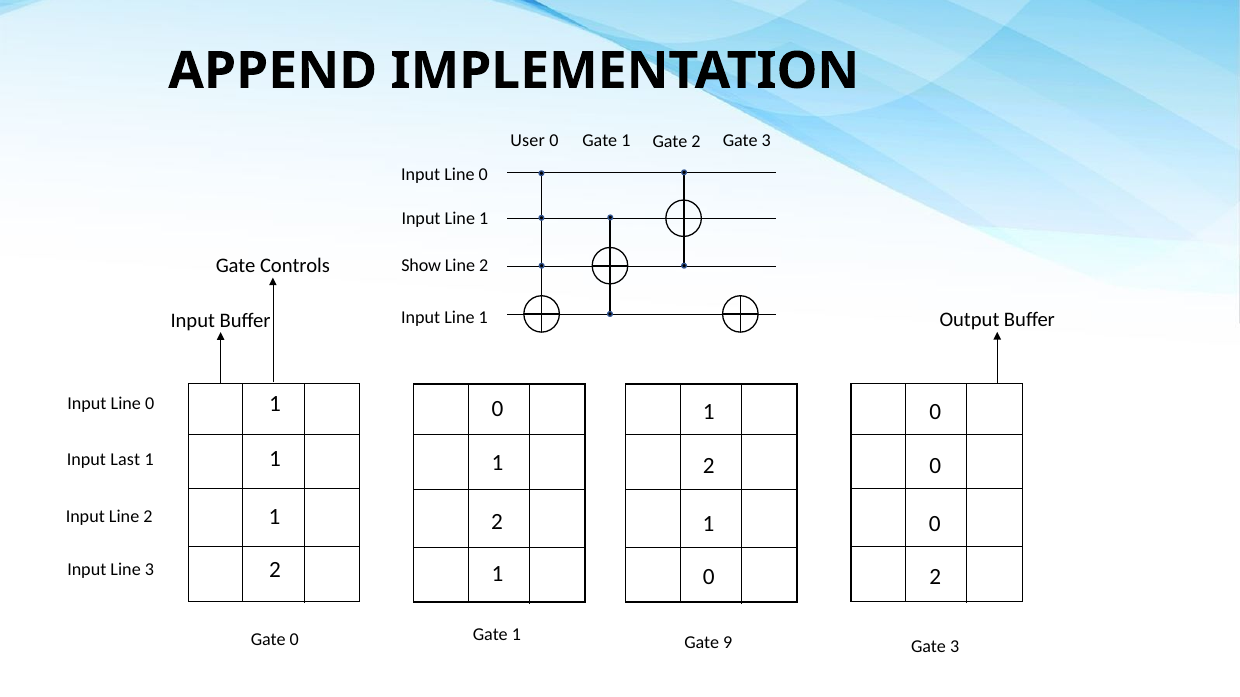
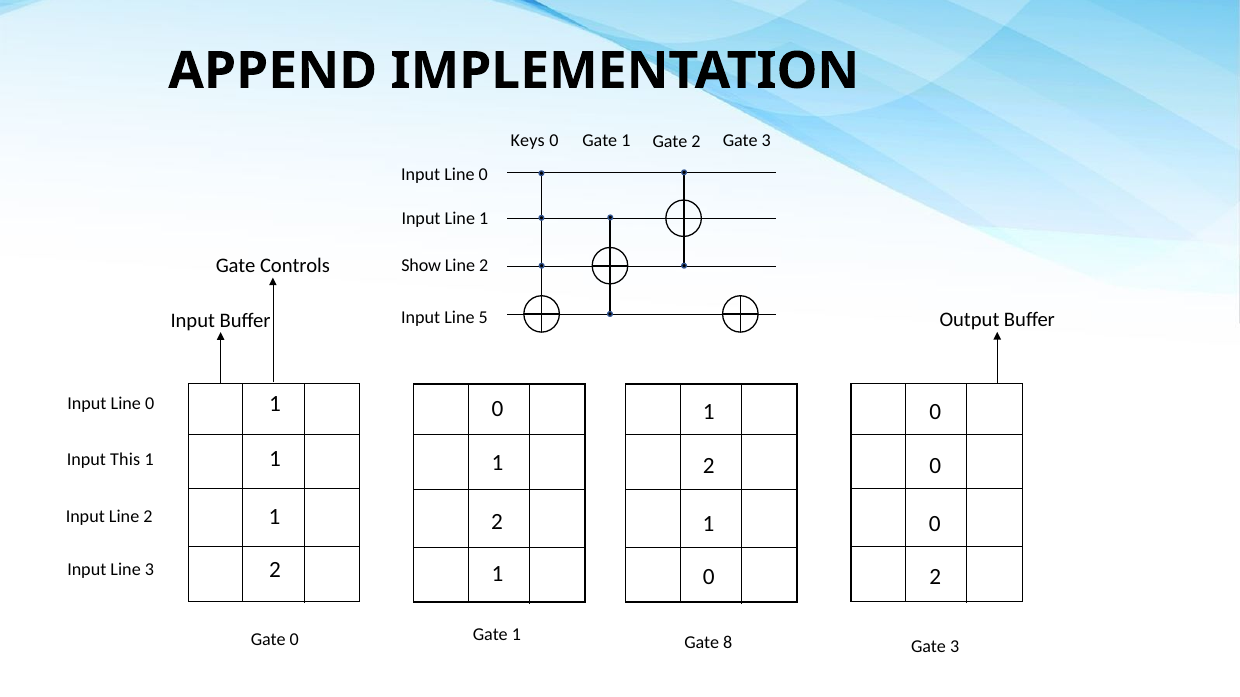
User: User -> Keys (528, 141)
1: 1 -> 5 (483, 318)
Last: Last -> This (125, 459)
9: 9 -> 8 (728, 643)
